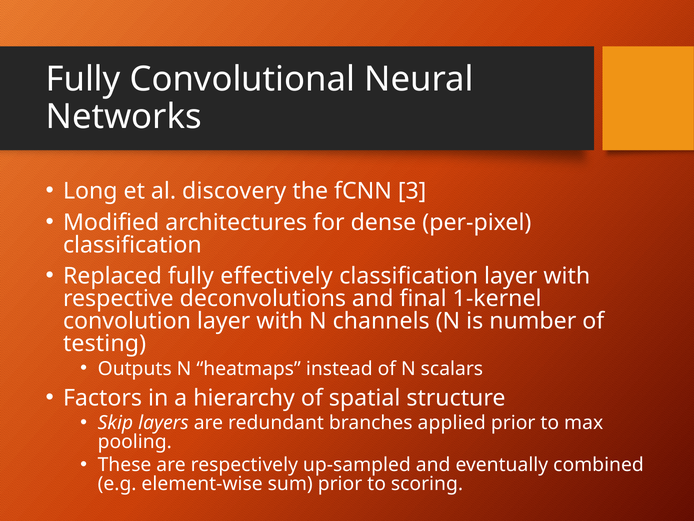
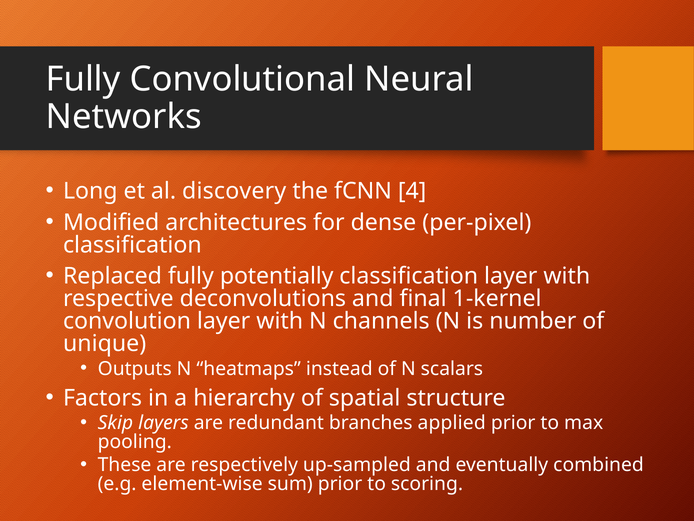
3: 3 -> 4 (412, 191)
effectively: effectively -> potentially (277, 276)
testing: testing -> unique (105, 343)
